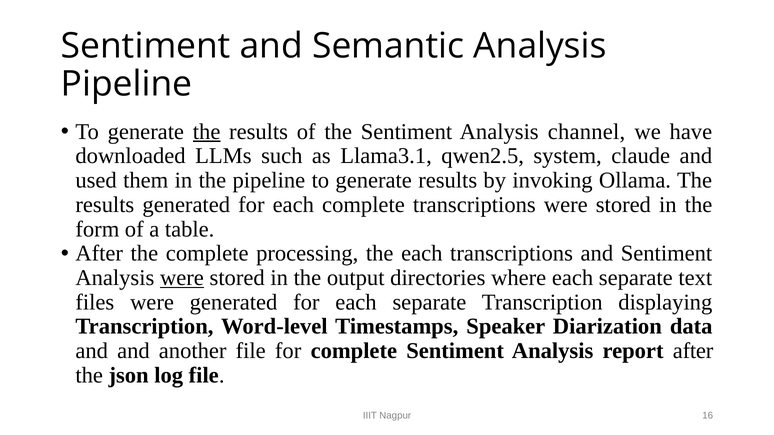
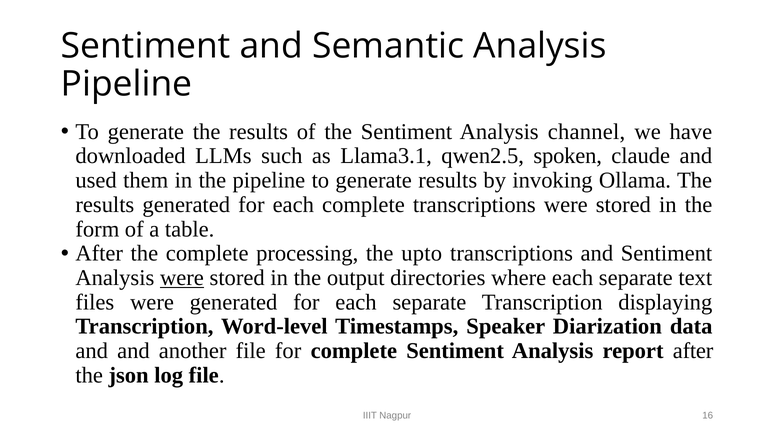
the underline: present -> none (207, 132)
system: system -> spoken (568, 156)
the each: each -> upto (422, 254)
